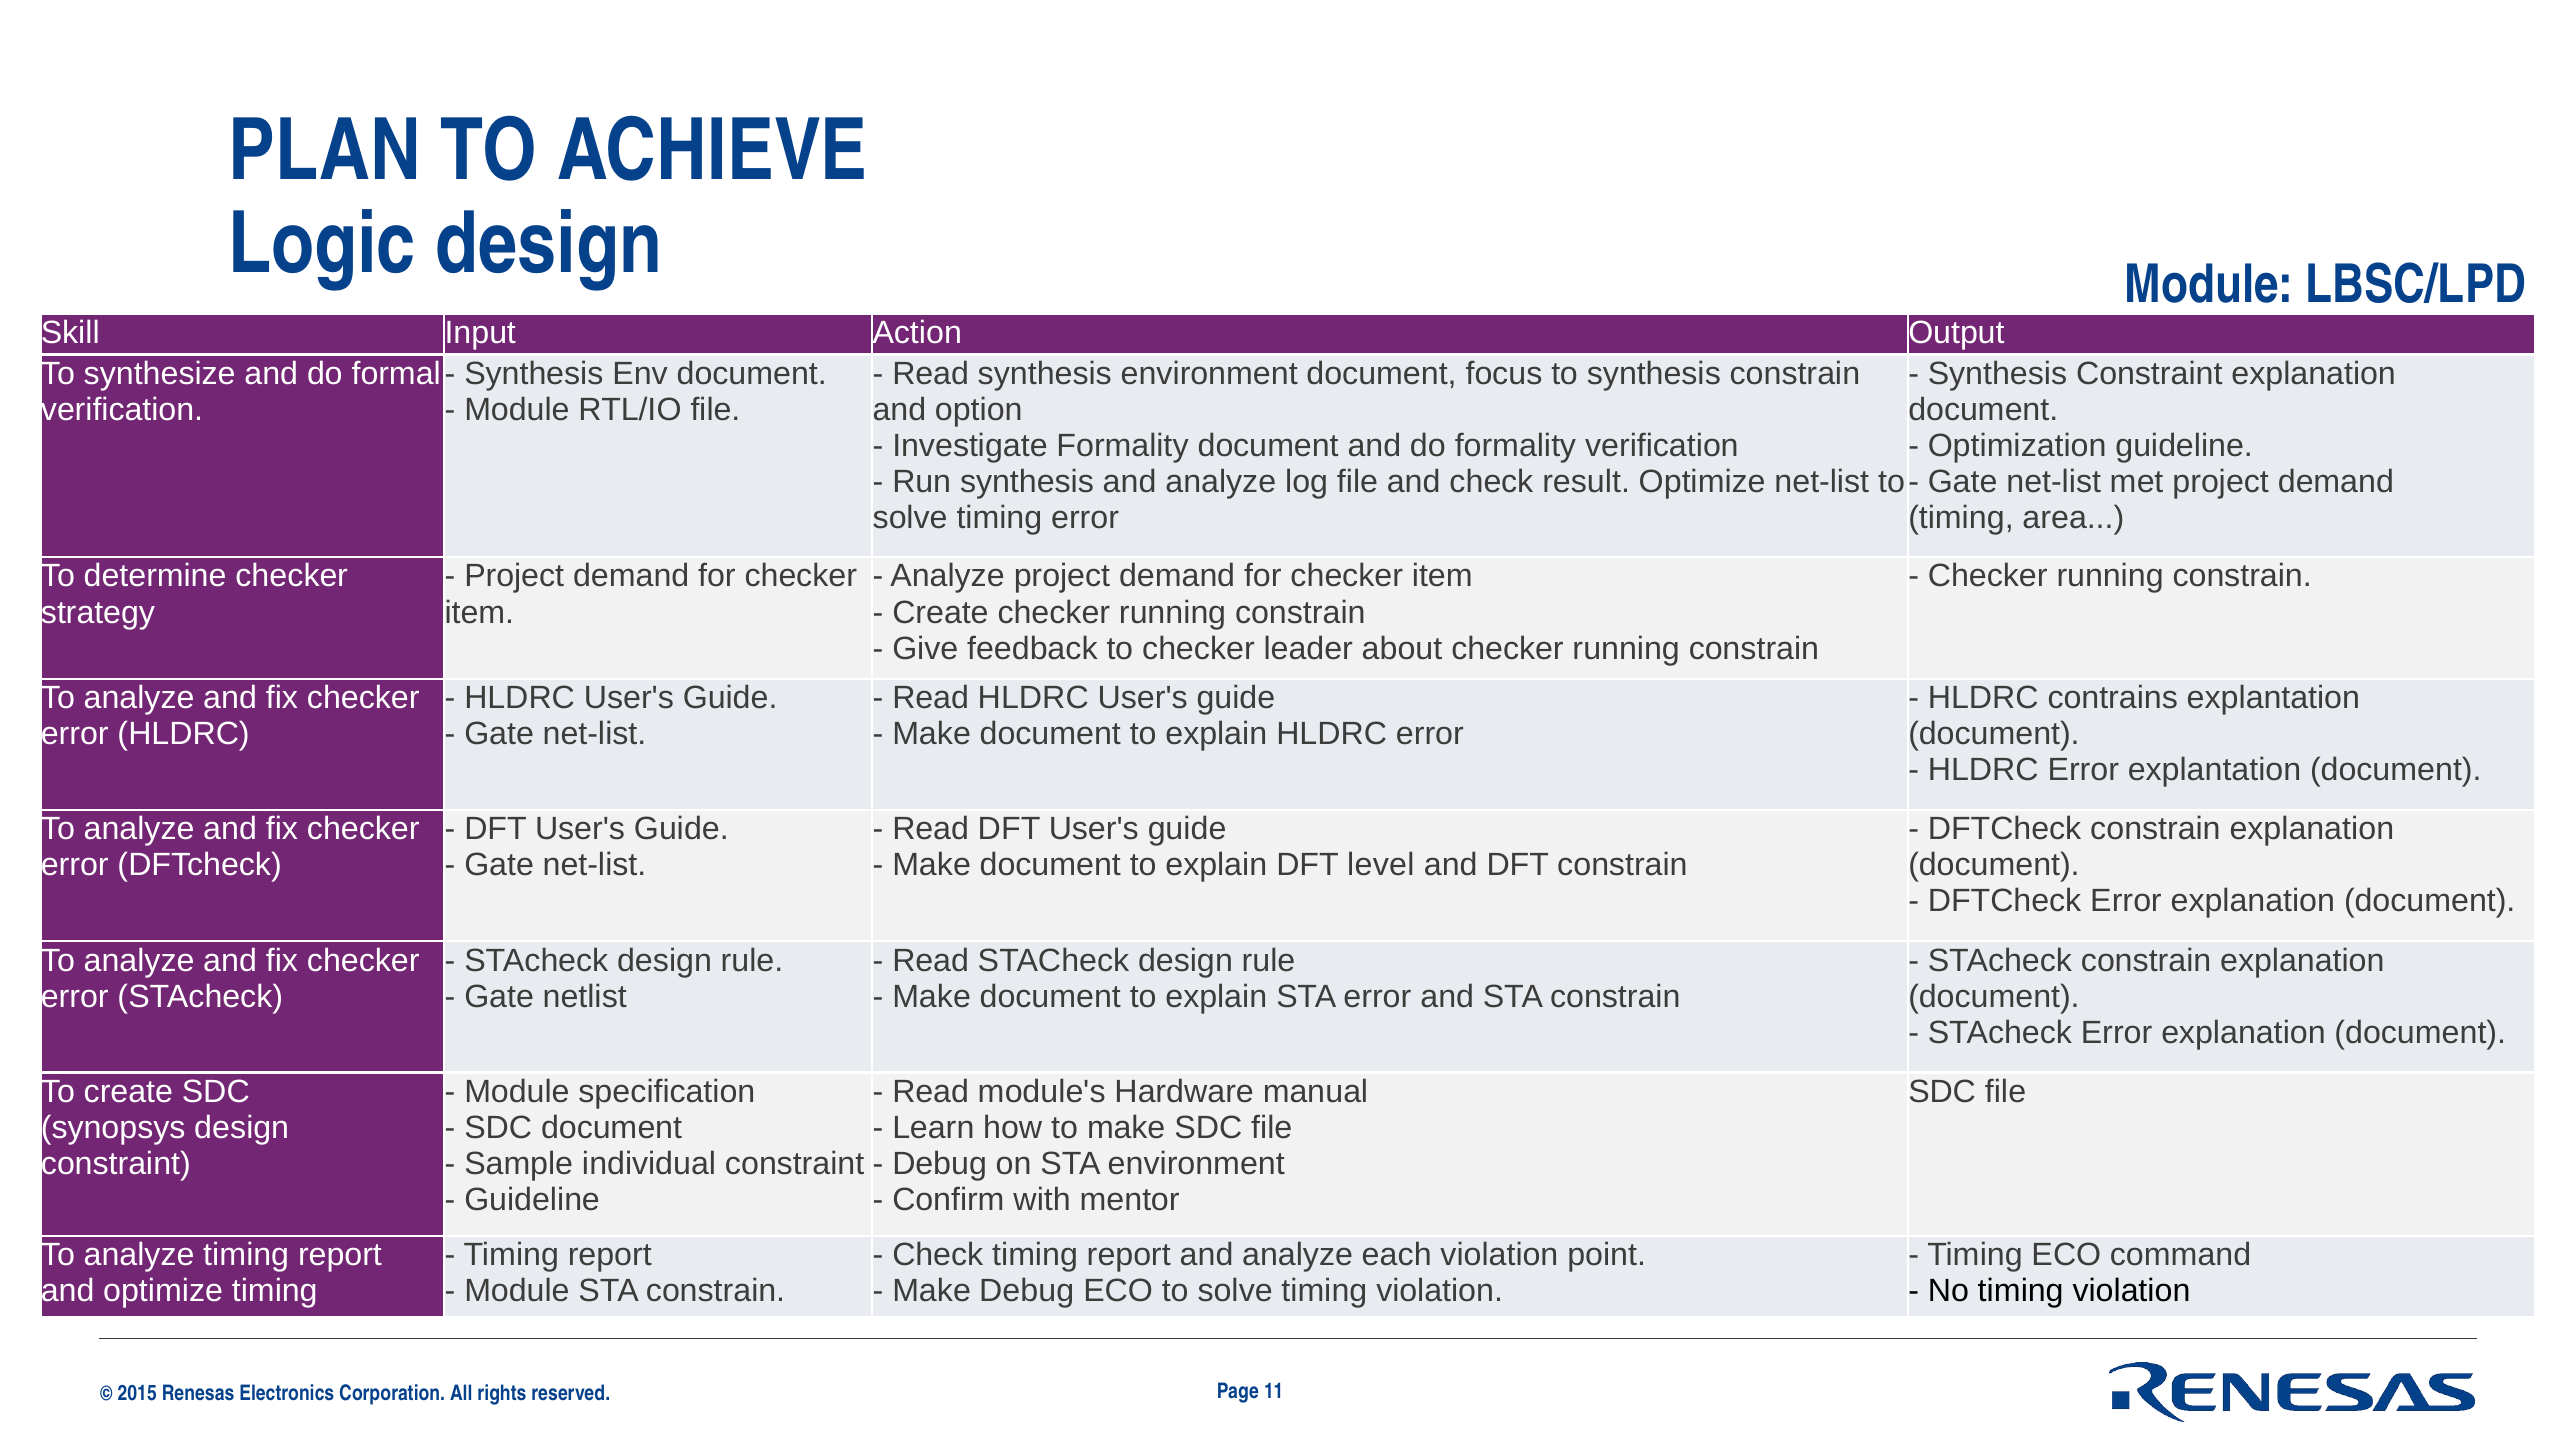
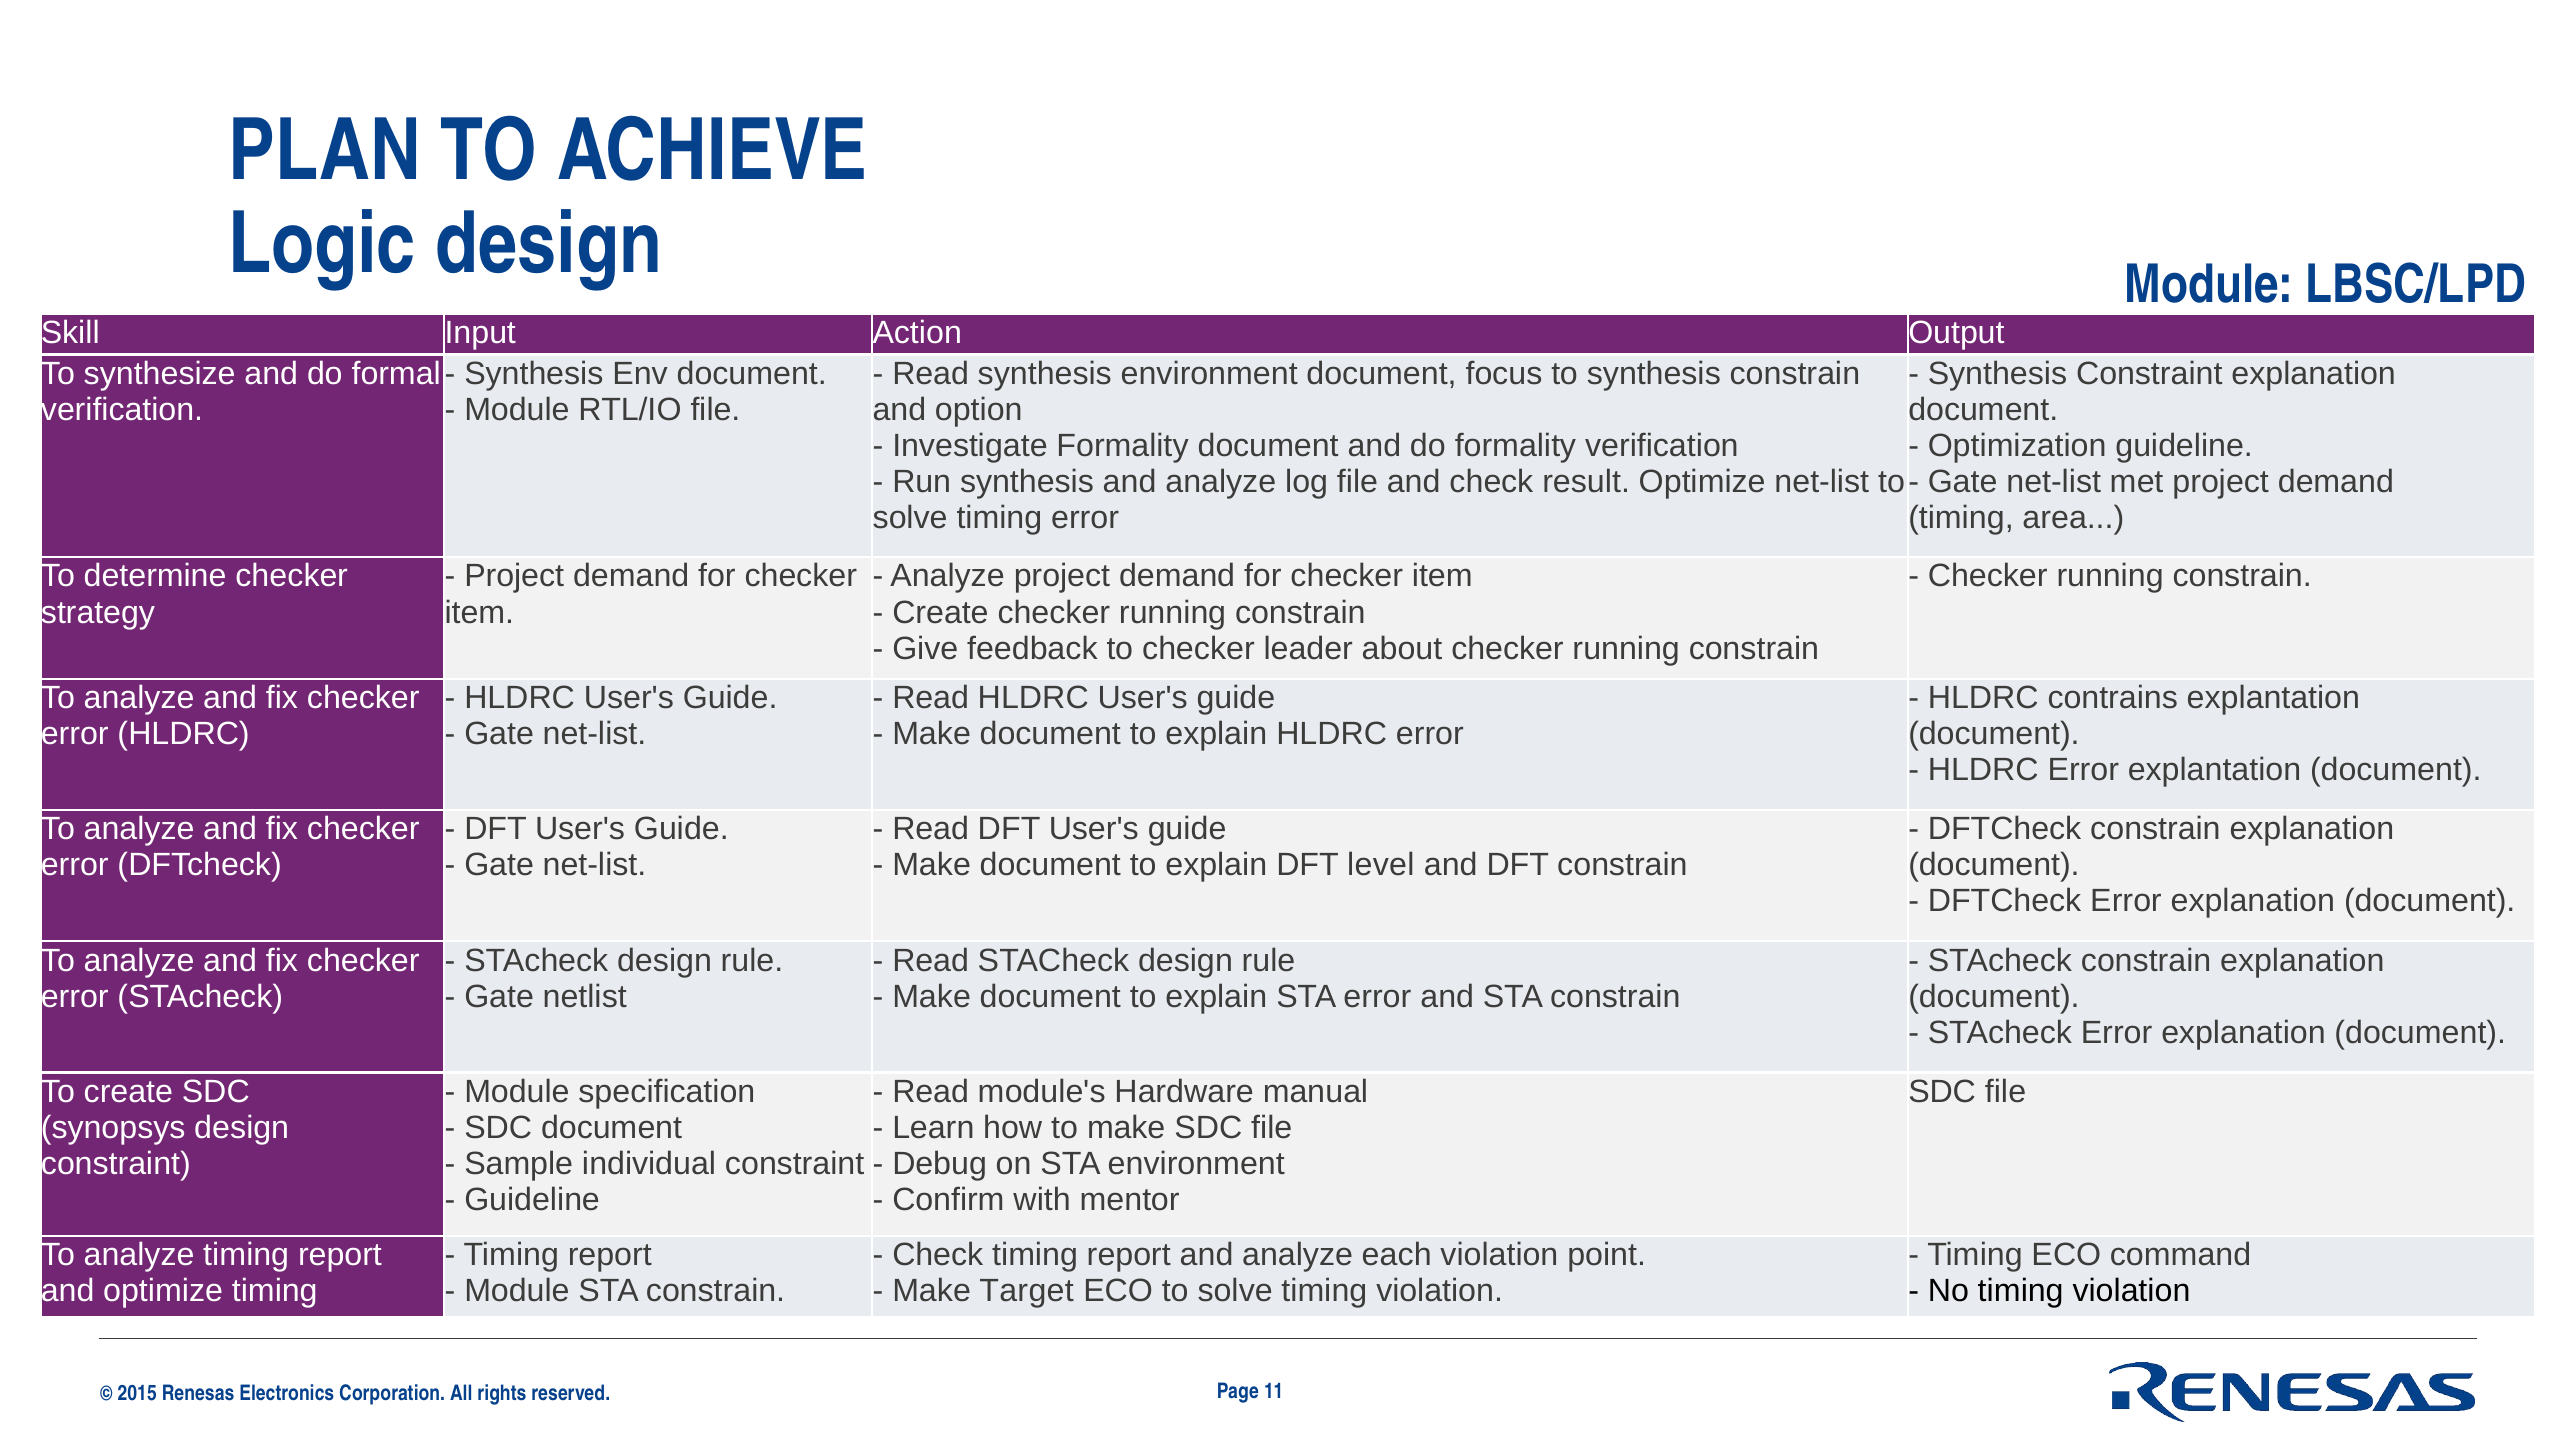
Make Debug: Debug -> Target (1027, 1291)
